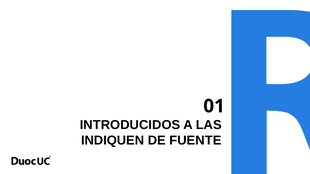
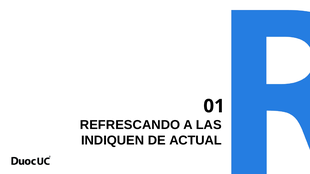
INTRODUCIDOS: INTRODUCIDOS -> REFRESCANDO (130, 125)
FUENTE: FUENTE -> ACTUAL (196, 141)
